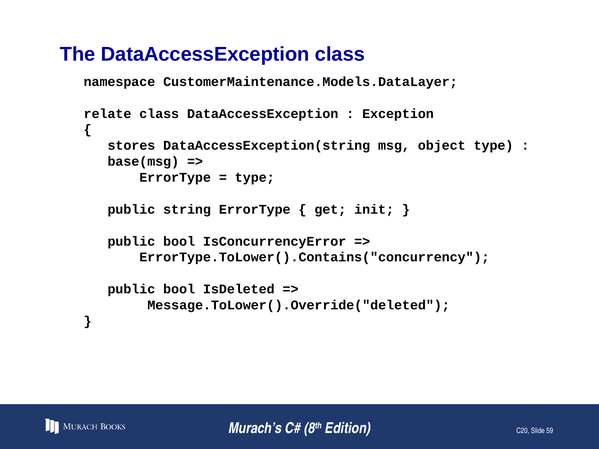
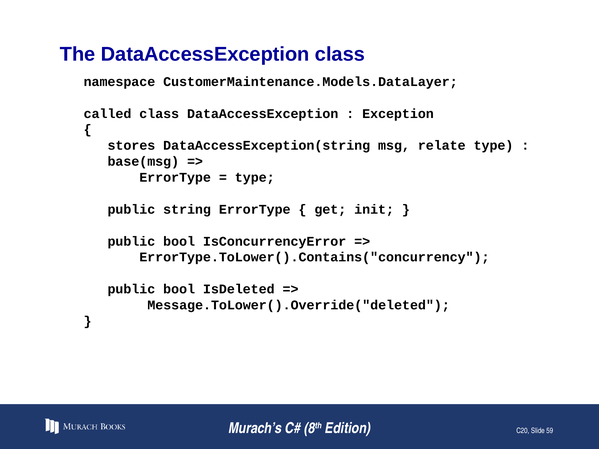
relate: relate -> called (108, 114)
object: object -> relate (442, 146)
